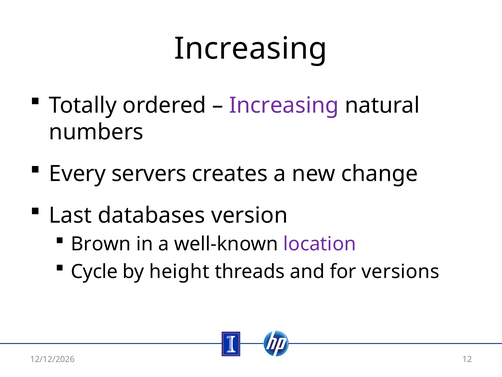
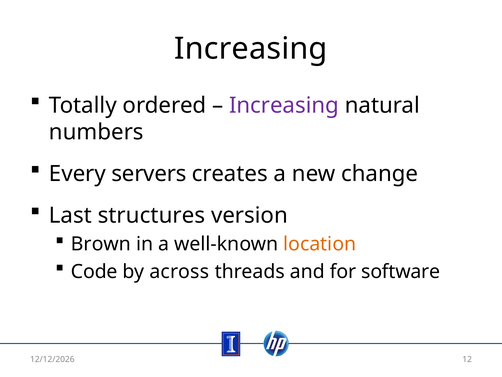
databases: databases -> structures (151, 215)
location colour: purple -> orange (320, 244)
Cycle: Cycle -> Code (94, 271)
height: height -> across (179, 271)
versions: versions -> software (401, 271)
